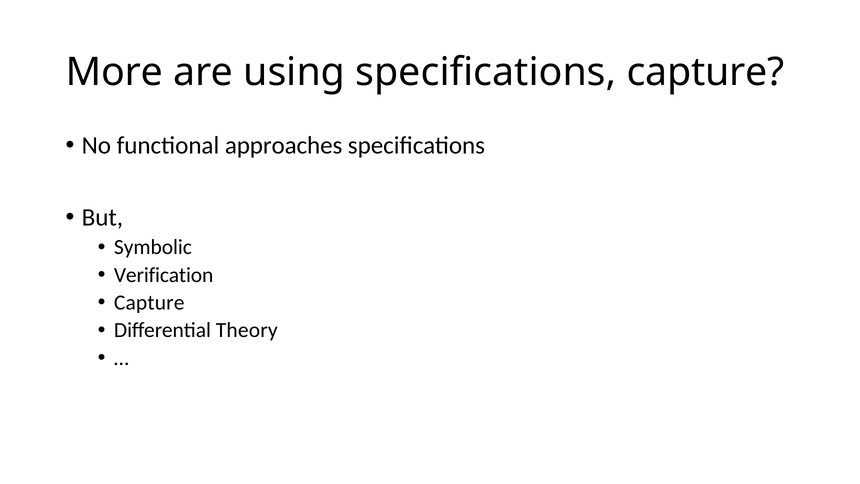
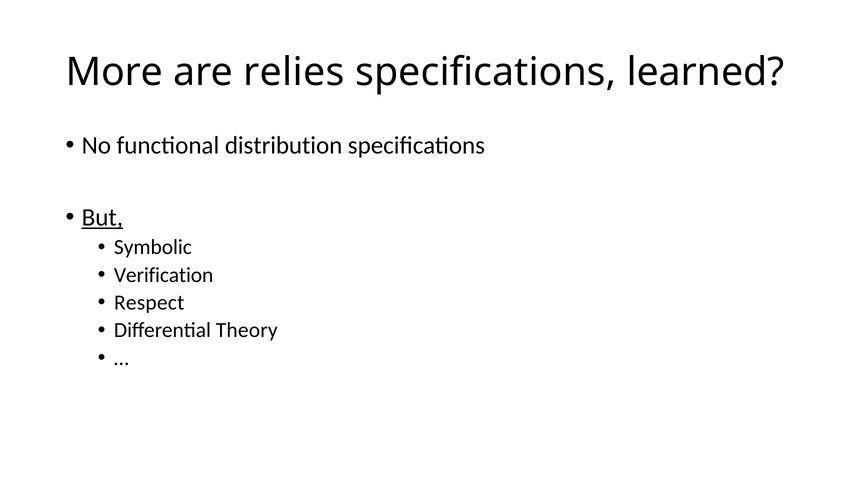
using: using -> relies (294, 72)
specifications capture: capture -> learned (705, 72)
approaches: approaches -> distribution (284, 145)
But underline: none -> present (102, 218)
Capture: Capture -> Respect (149, 303)
